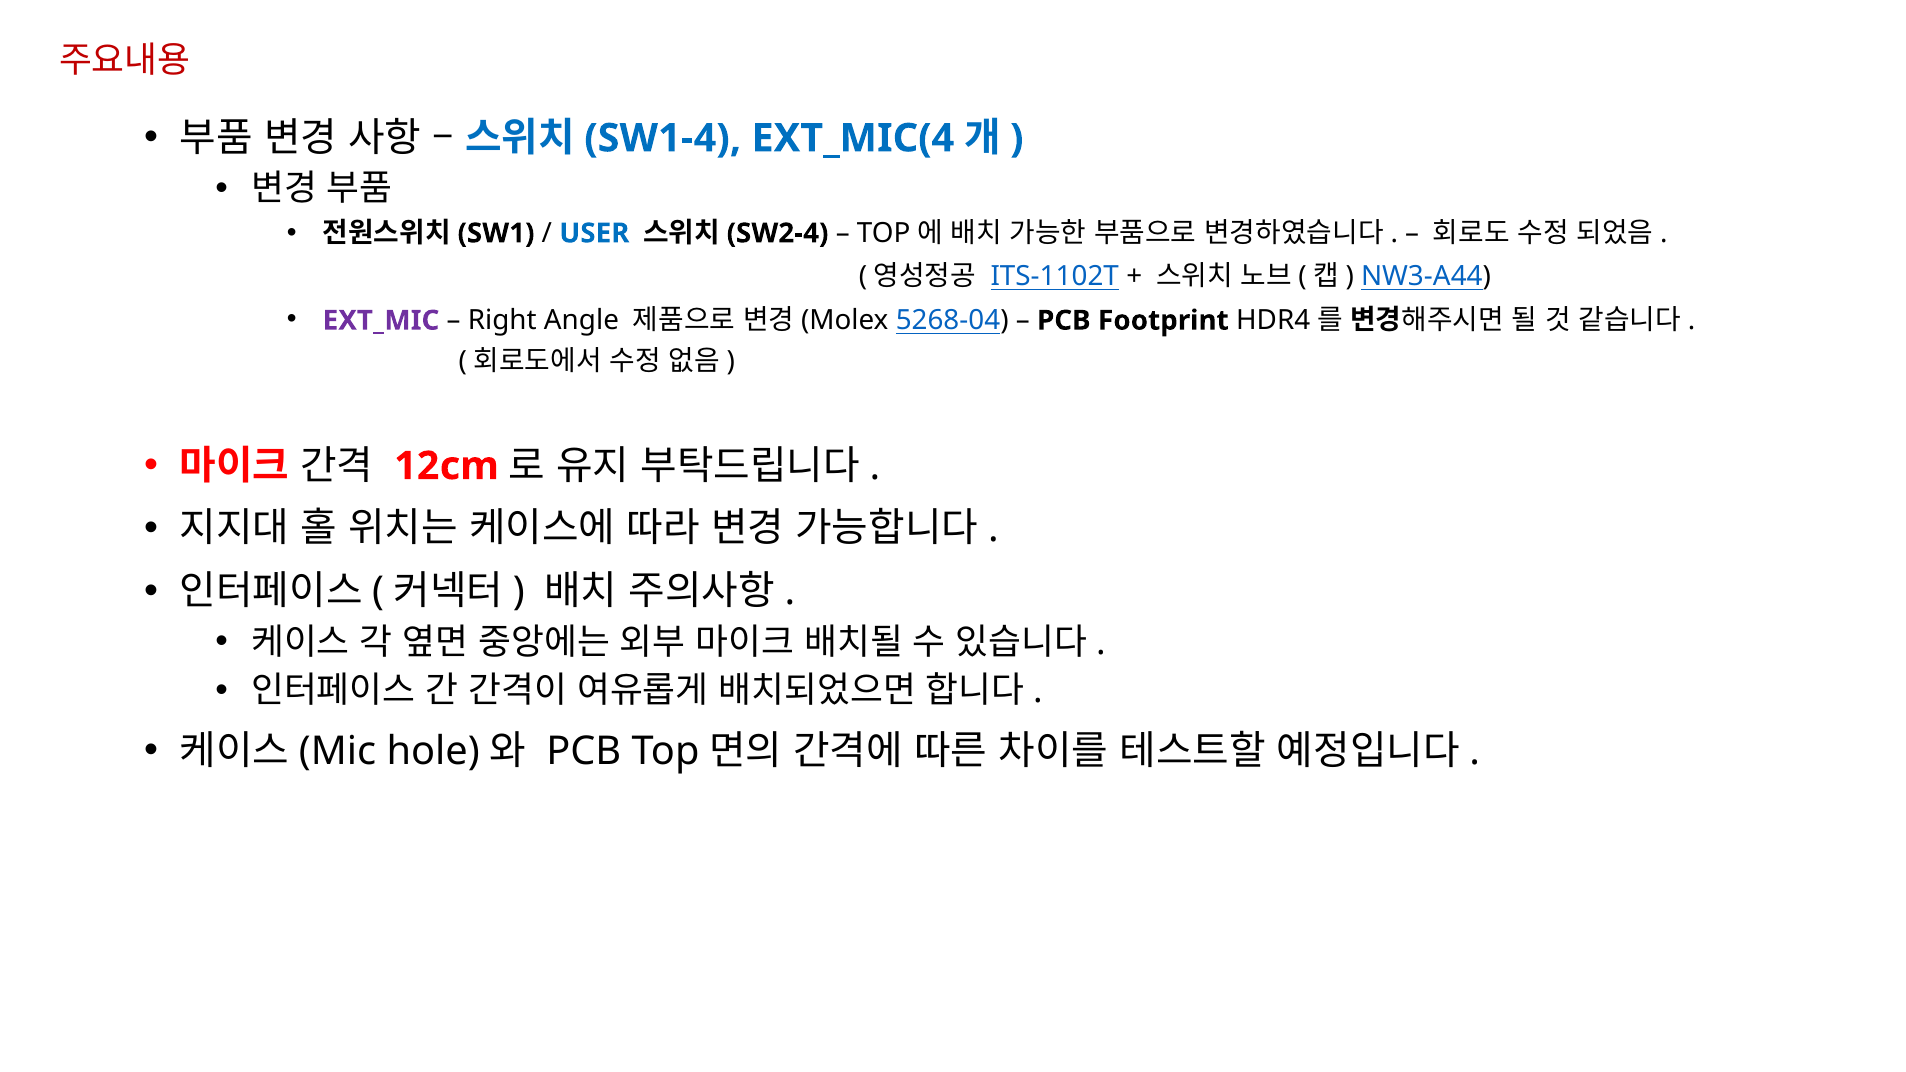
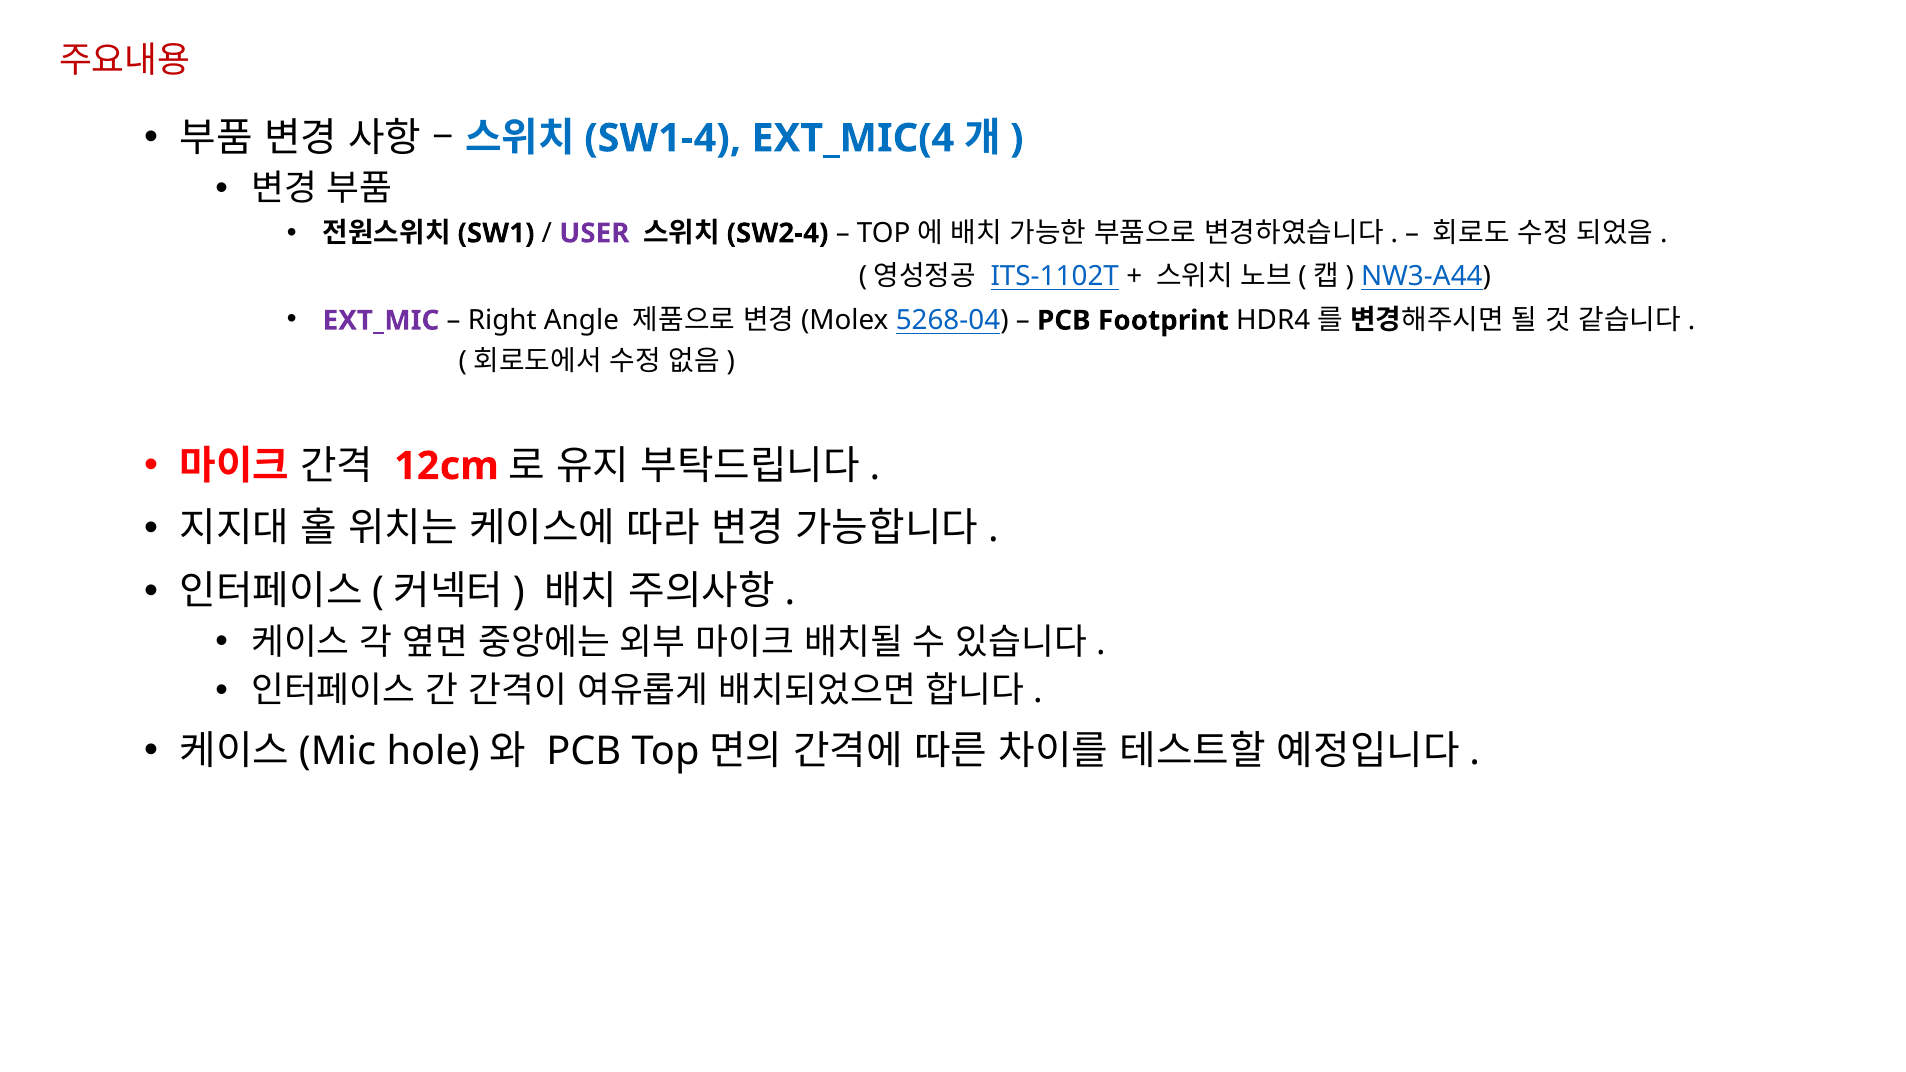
USER colour: blue -> purple (594, 233)
